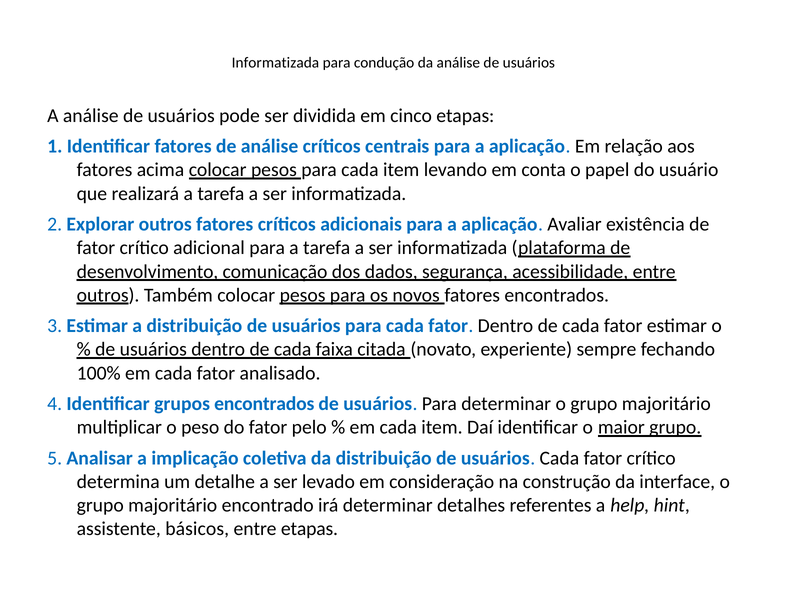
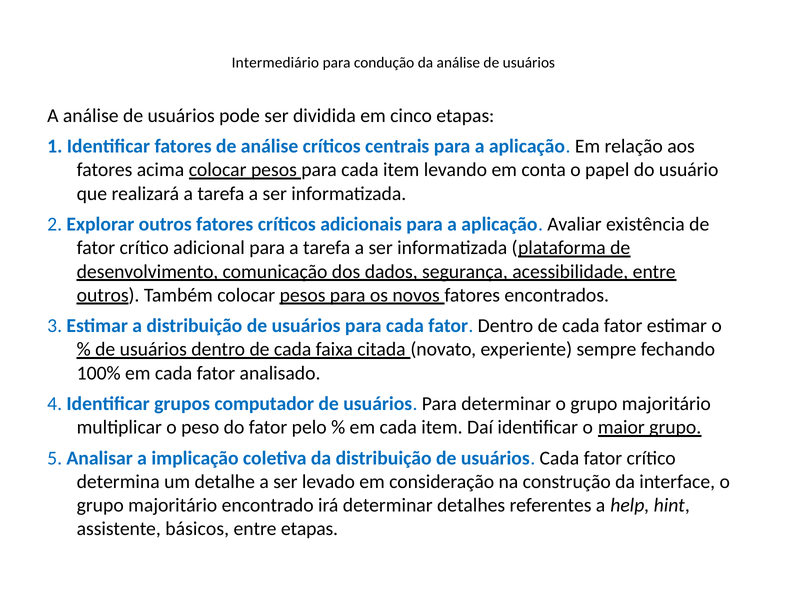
Informatizada: Informatizada -> Intermediário (275, 63)
grupos encontrados: encontrados -> computador (264, 403)
